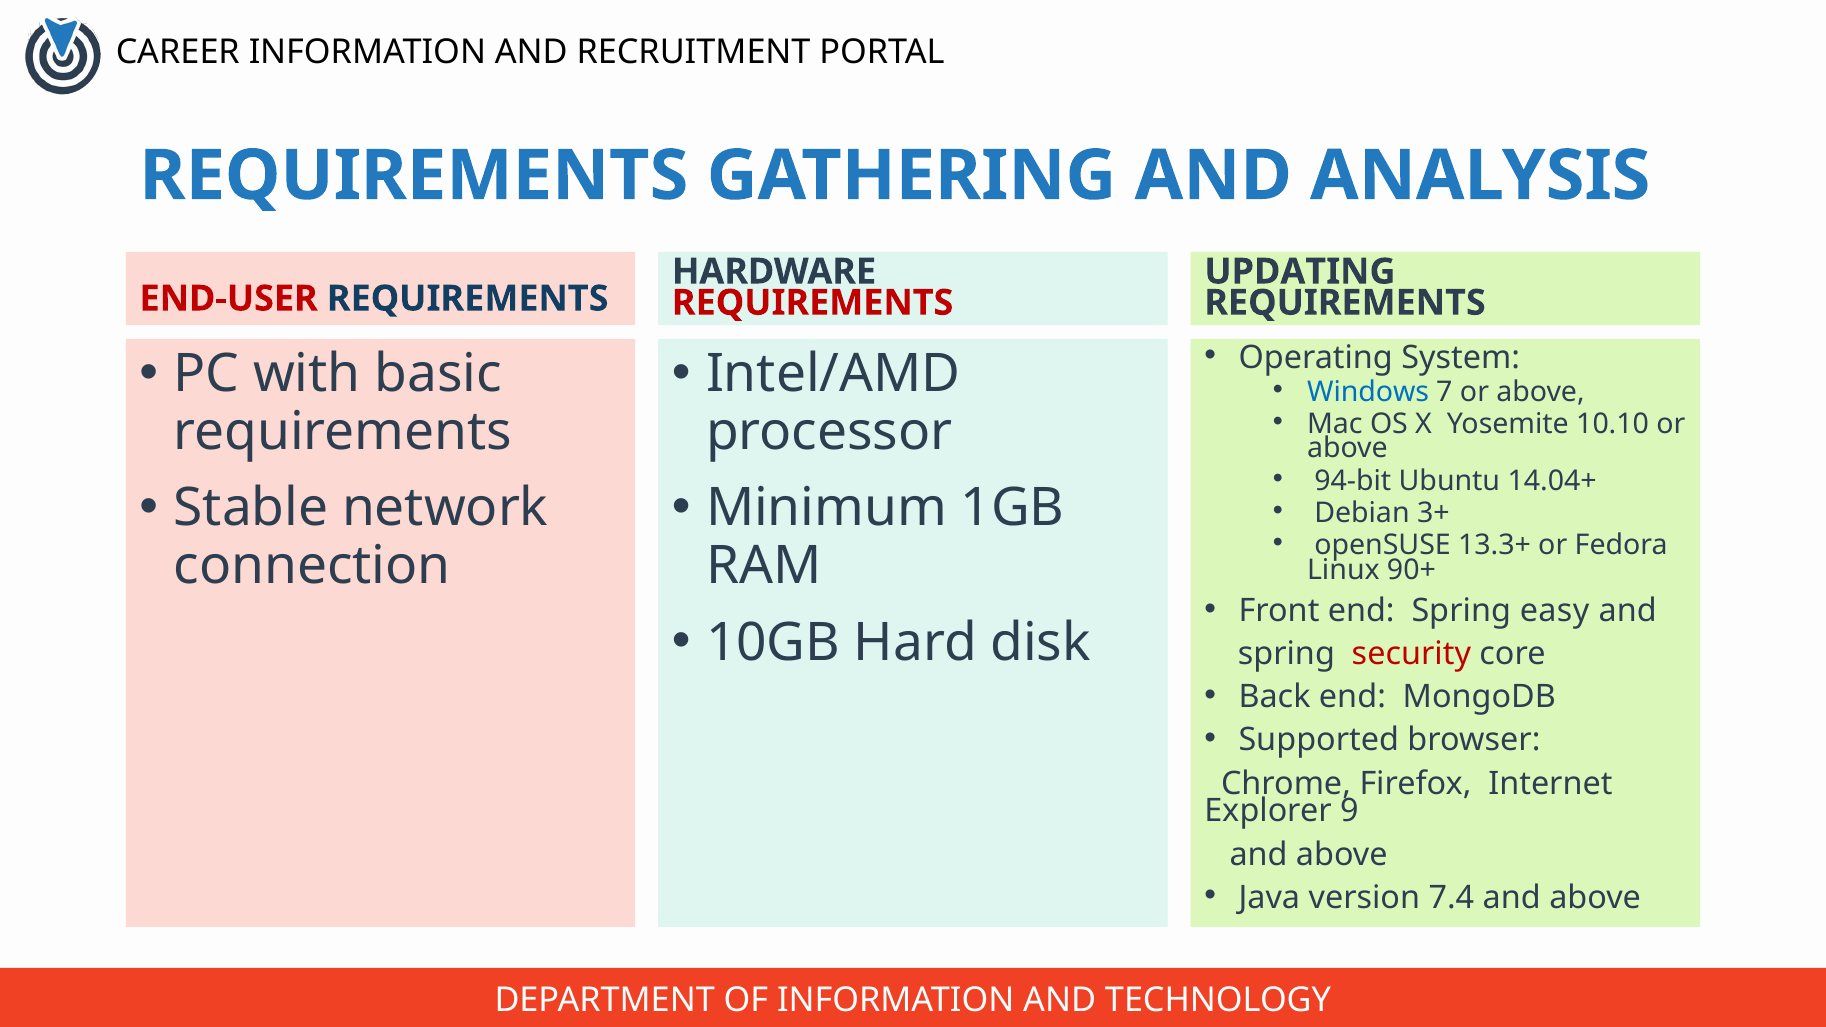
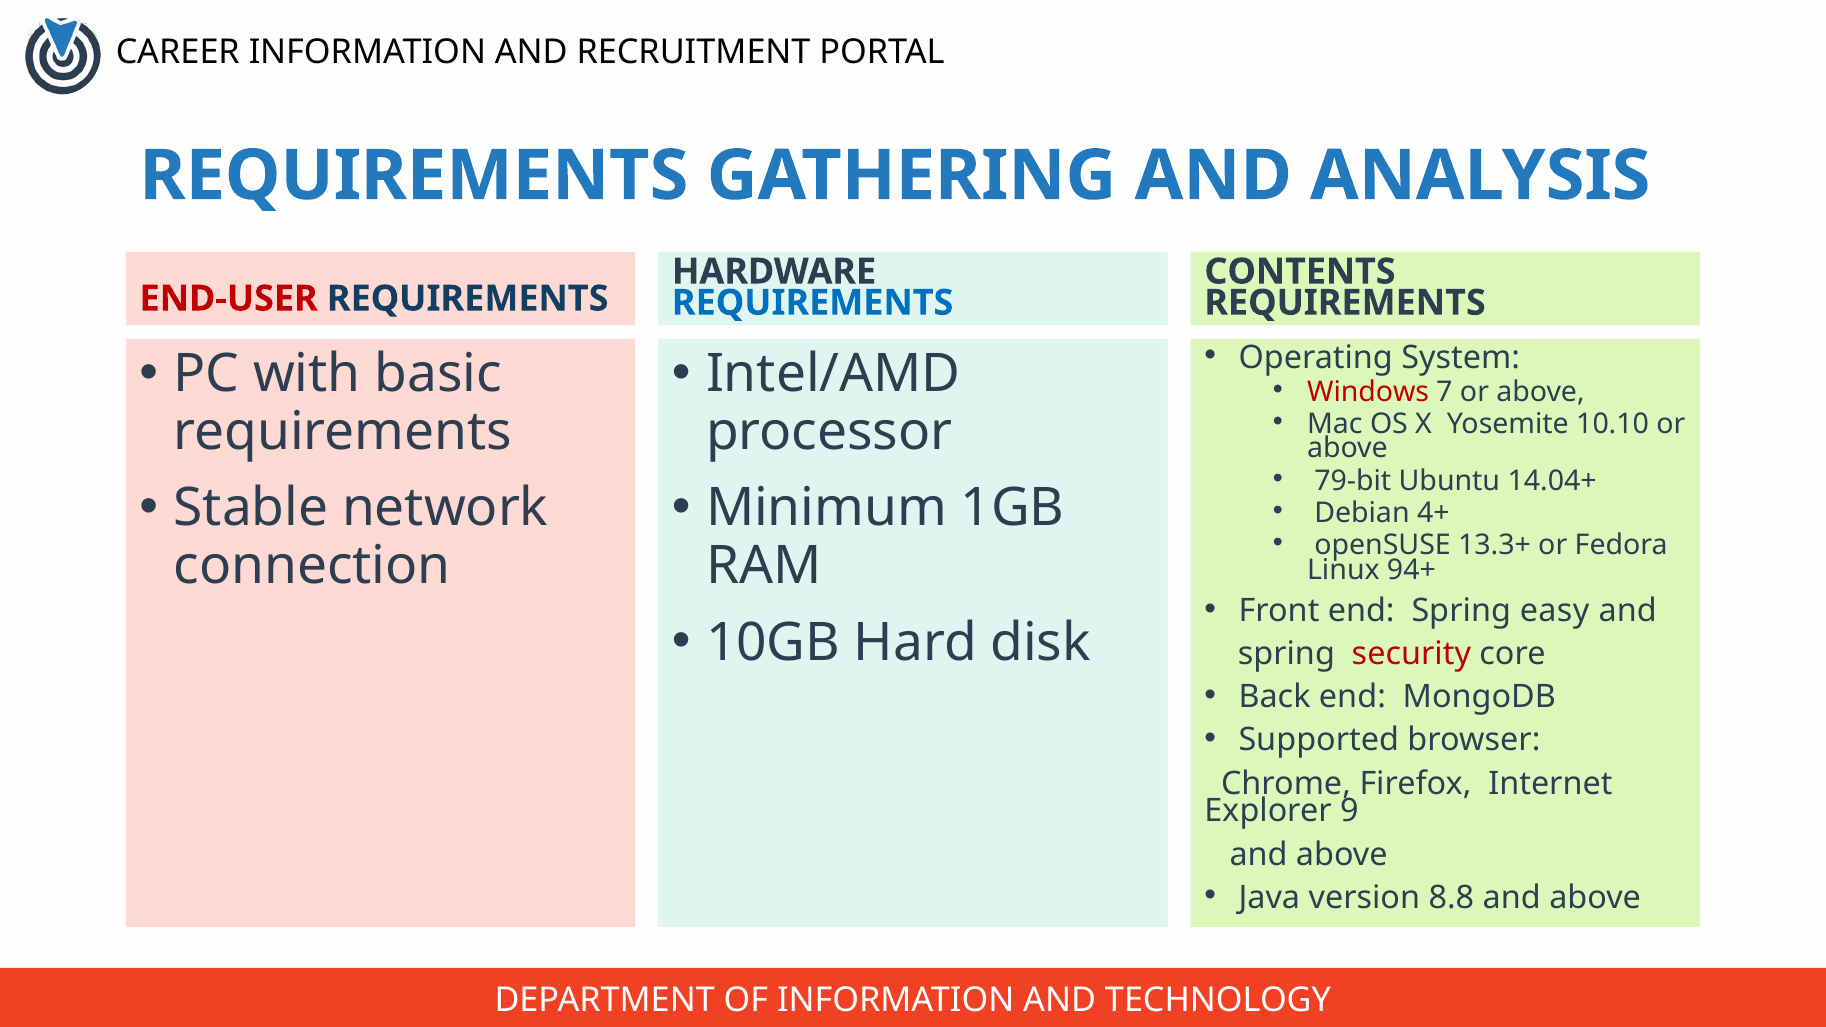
UPDATING: UPDATING -> CONTENTS (1300, 272)
REQUIREMENTS colour: red -> blue (813, 303)
Windows colour: blue -> red (1368, 392)
94-bit: 94-bit -> 79-bit (1353, 481)
3+: 3+ -> 4+ (1433, 513)
90+: 90+ -> 94+ (1411, 570)
7.4: 7.4 -> 8.8 (1451, 898)
